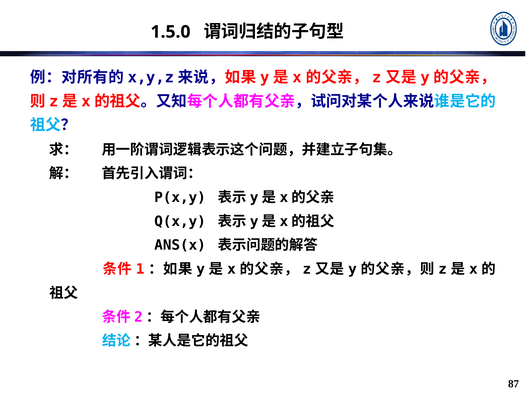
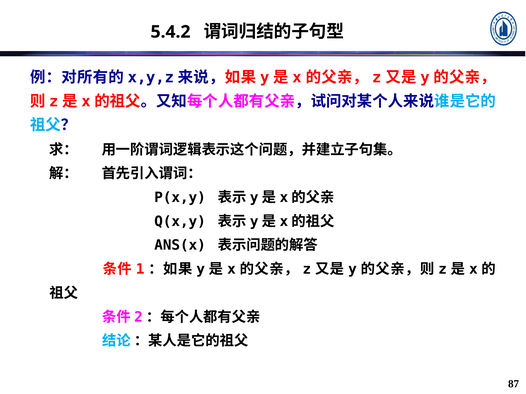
1.5.0: 1.5.0 -> 5.4.2 (171, 32)
